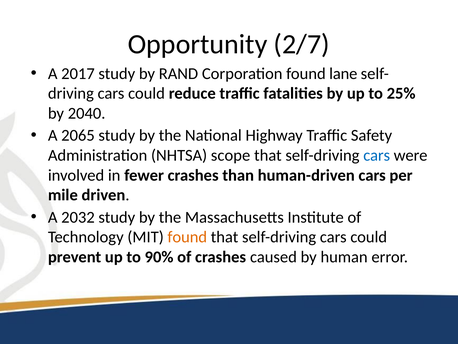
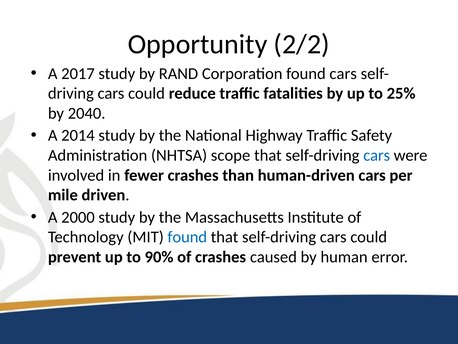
2/7: 2/7 -> 2/2 (302, 44)
found lane: lane -> cars (343, 74)
2065: 2065 -> 2014 (78, 135)
2032: 2032 -> 2000 (78, 217)
found colour: orange -> blue (187, 237)
